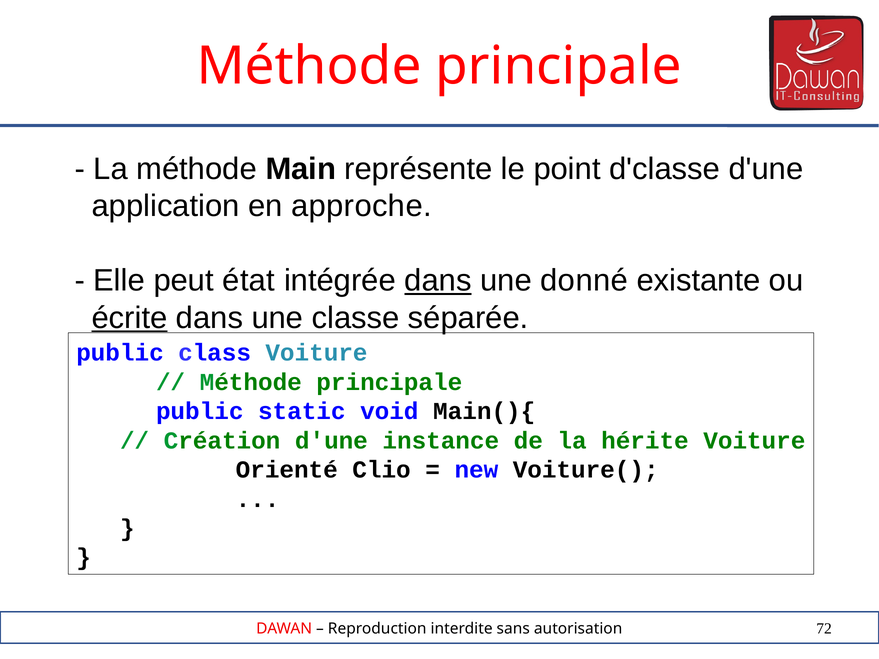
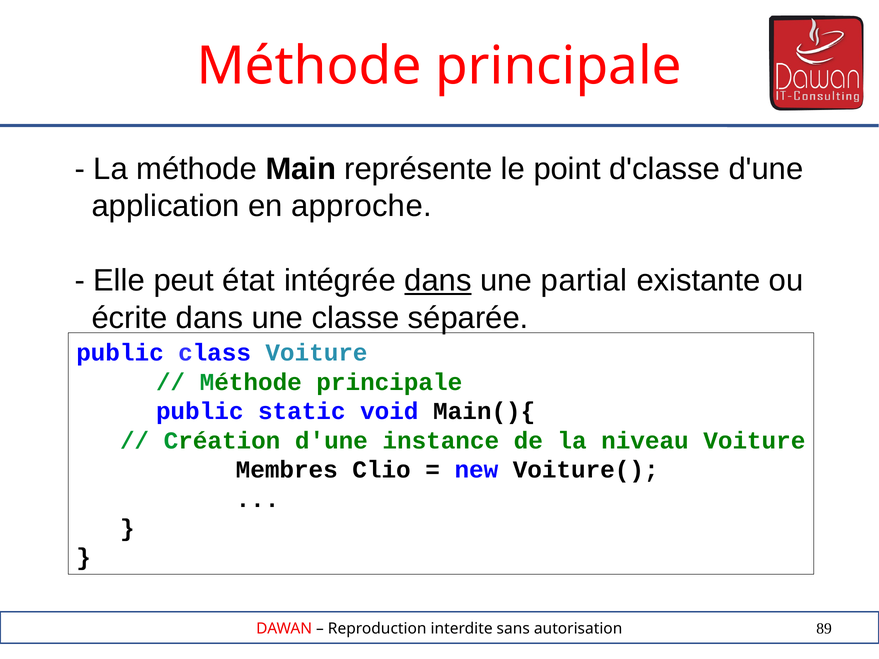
donné: donné -> partial (584, 281)
écrite underline: present -> none (130, 318)
hérite: hérite -> niveau (645, 441)
Orienté: Orienté -> Membres (287, 470)
72: 72 -> 89 (824, 629)
